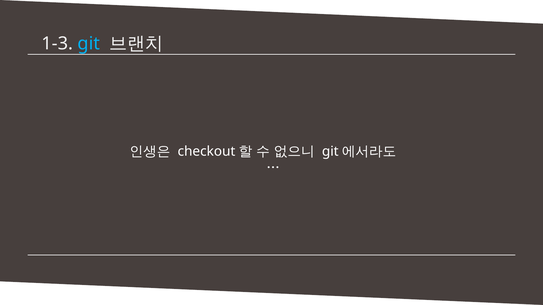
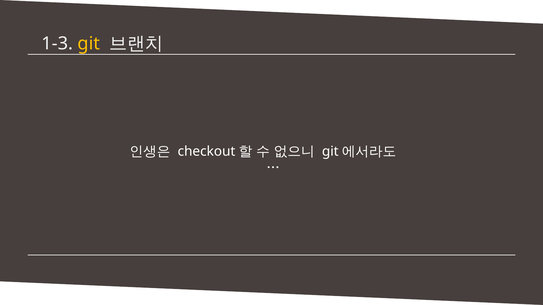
git colour: light blue -> yellow (89, 43)
